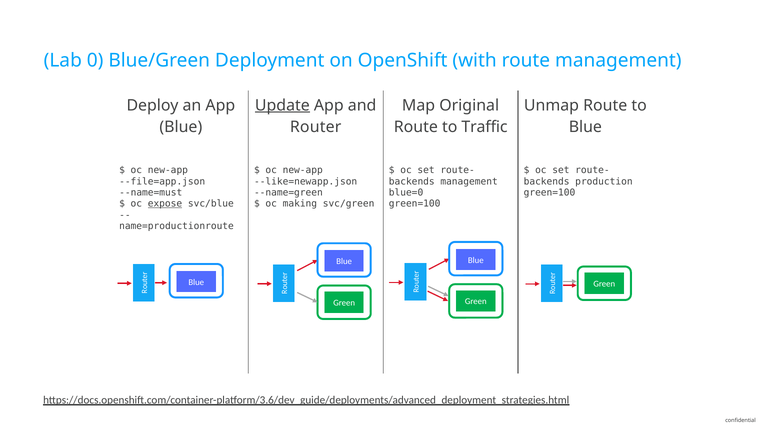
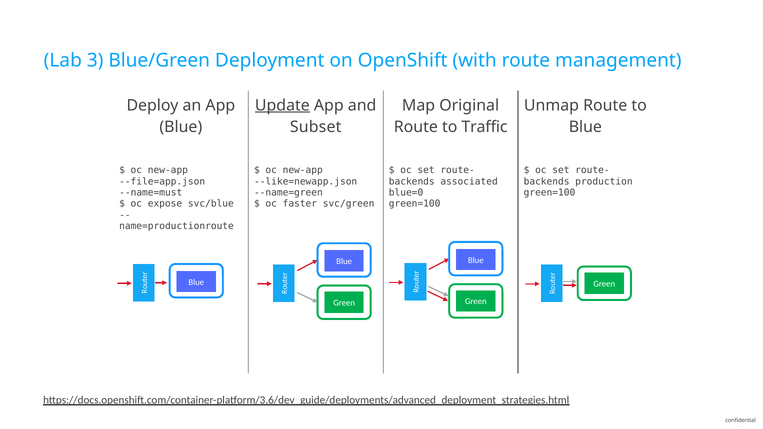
0: 0 -> 3 (95, 60)
Router: Router -> Subset (316, 127)
management: management -> associated (469, 181)
expose underline: present -> none (165, 204)
making: making -> faster (300, 204)
